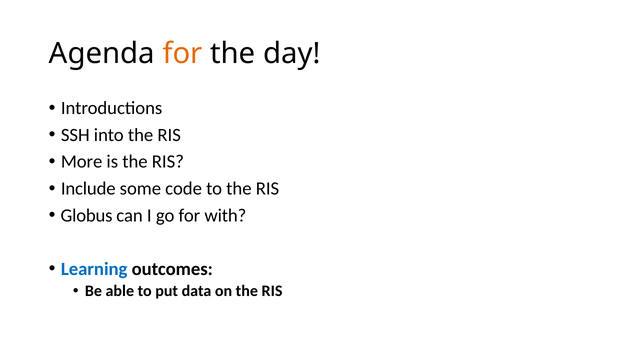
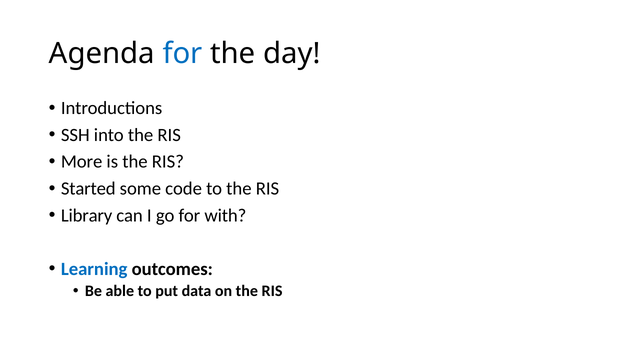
for colour: orange -> blue (183, 54)
Include: Include -> Started (88, 189)
Globus: Globus -> Library (87, 216)
